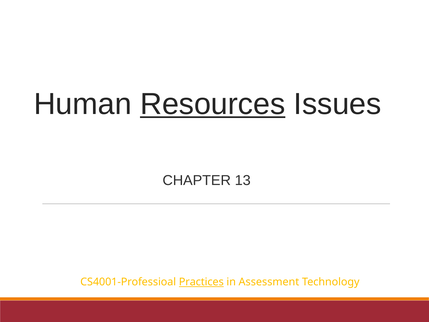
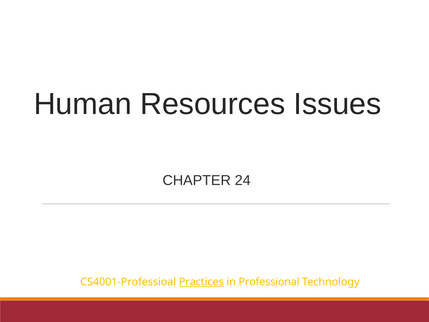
Resources underline: present -> none (213, 104)
13: 13 -> 24 (243, 180)
Assessment: Assessment -> Professional (269, 282)
